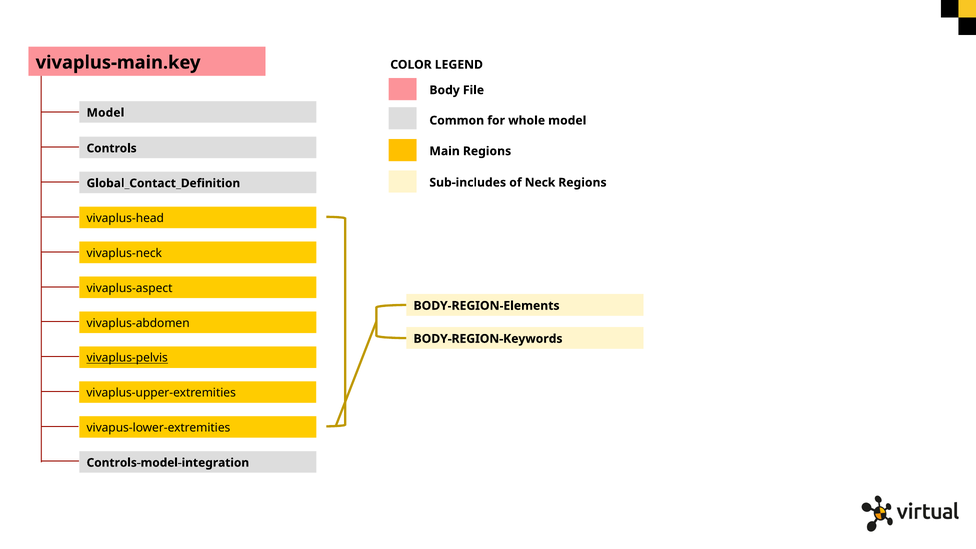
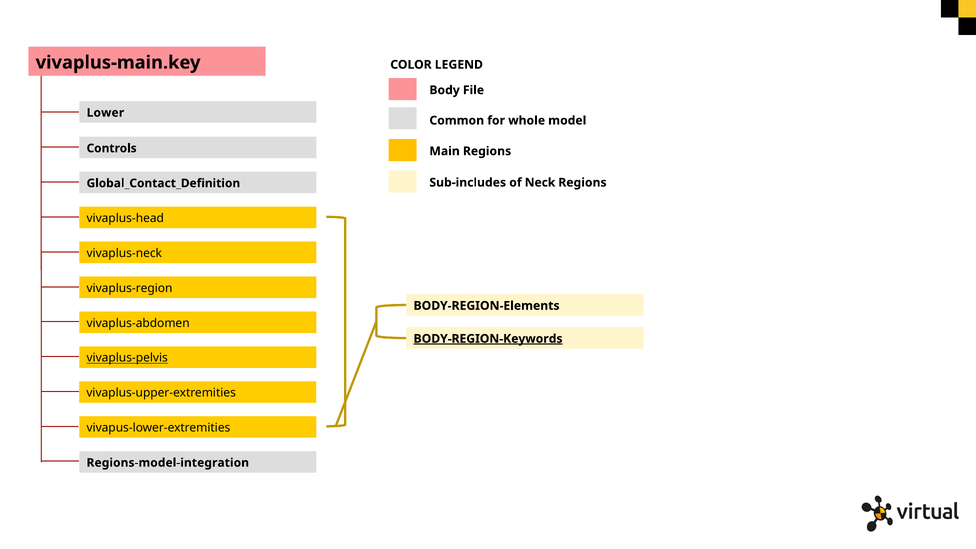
Model: Model -> Lower (105, 113)
vivaplus-aspect: vivaplus-aspect -> vivaplus-region (130, 288)
BODY-REGION-Keywords underline: none -> present (488, 339)
Controls-model-integration: Controls-model-integration -> Regions-model-integration (168, 463)
